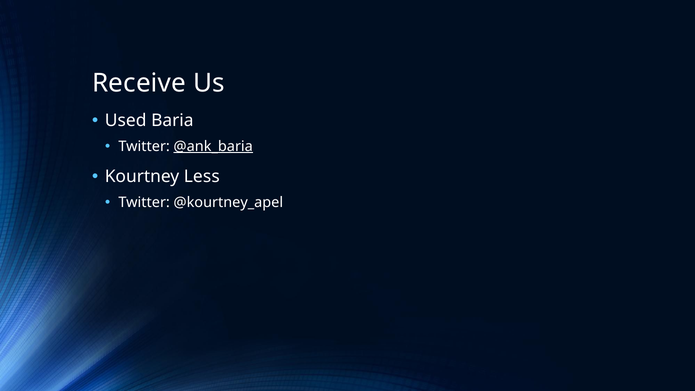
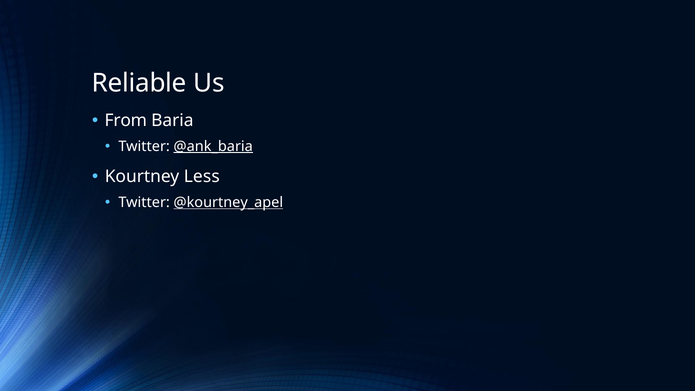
Receive: Receive -> Reliable (139, 83)
Used: Used -> From (126, 121)
@kourtney_apel underline: none -> present (228, 203)
